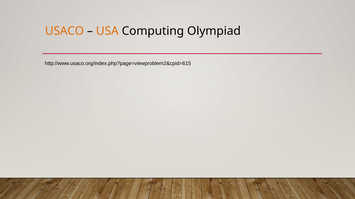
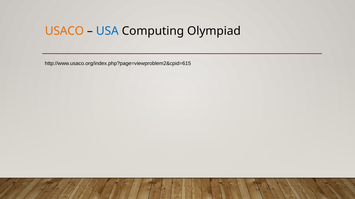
USA colour: orange -> blue (107, 31)
